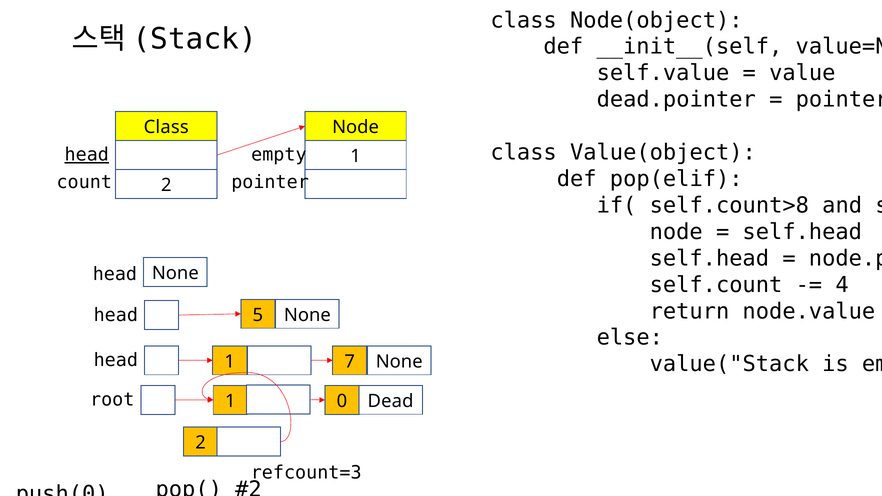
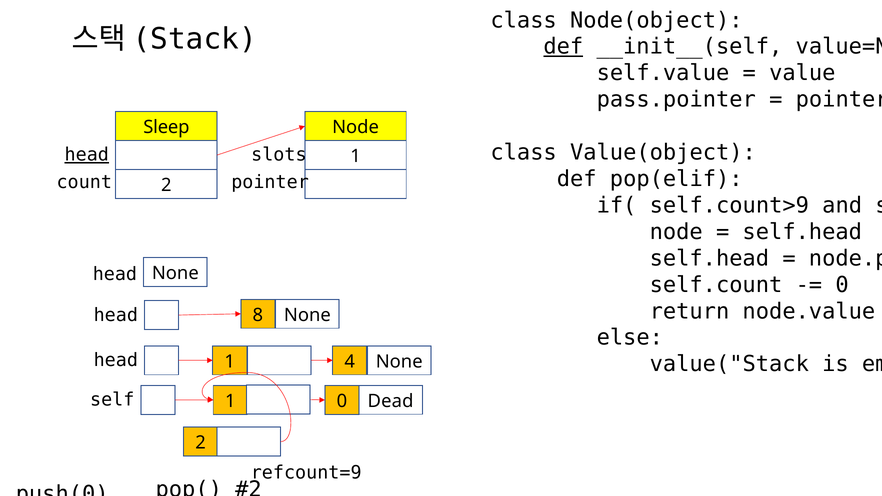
def underline: none -> present (563, 47)
dead.pointer: dead.pointer -> pass.pointer (676, 100)
Class: Class -> Sleep (166, 127)
empty: empty -> slots (279, 155)
self.count>8: self.count>8 -> self.count>9 (729, 205)
4: 4 -> 0 (842, 285)
5: 5 -> 8 (258, 315)
7: 7 -> 4 (350, 362)
root: root -> self (112, 400)
refcount=3: refcount=3 -> refcount=9 (306, 473)
